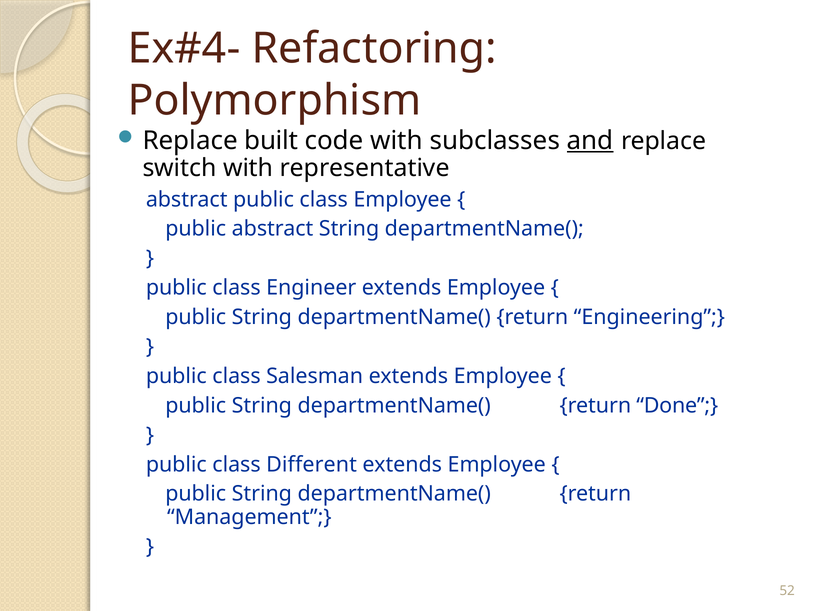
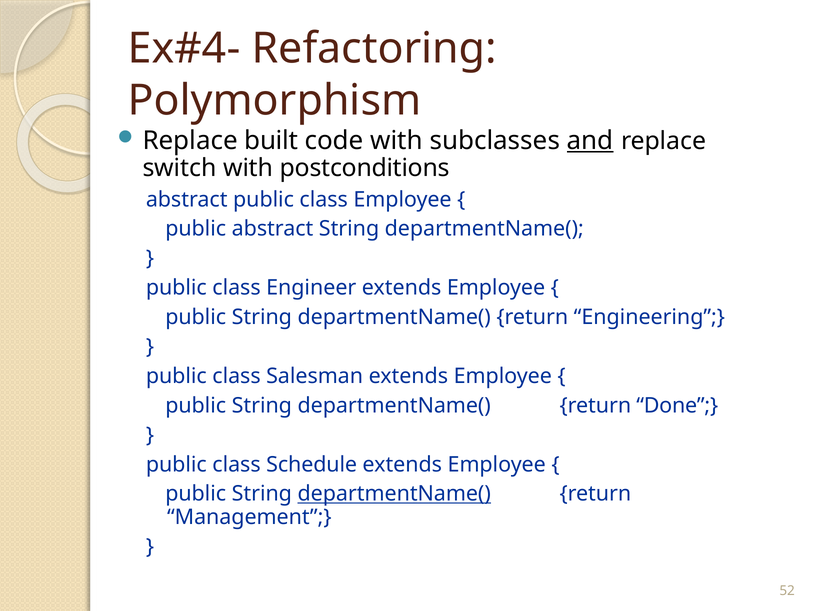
representative: representative -> postconditions (365, 168)
Different: Different -> Schedule (312, 464)
departmentName( underline: none -> present (394, 493)
